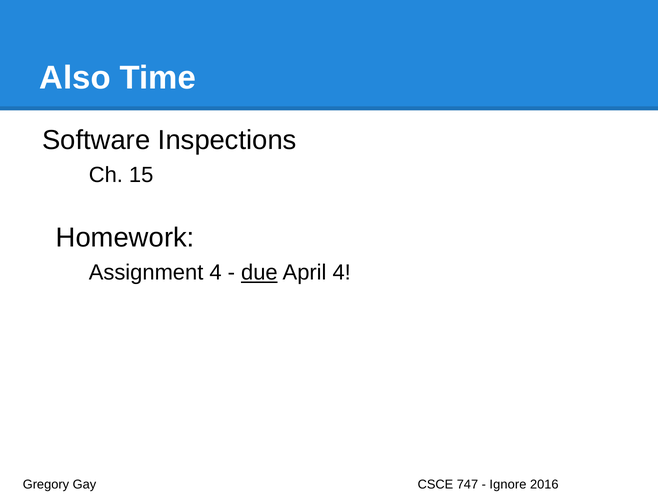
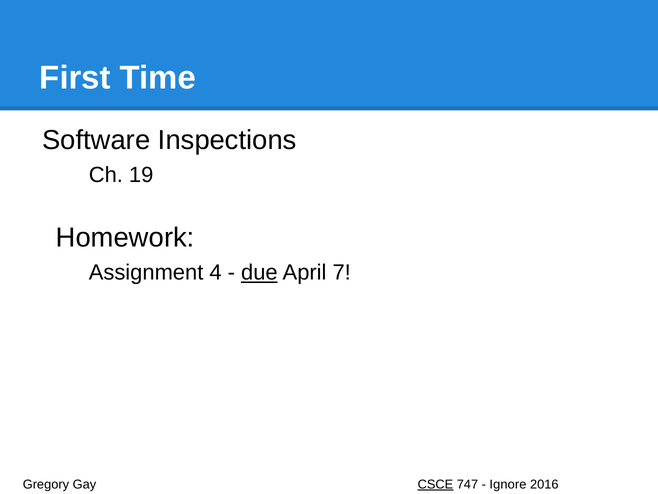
Also: Also -> First (75, 78)
15: 15 -> 19 (141, 175)
April 4: 4 -> 7 (342, 272)
CSCE underline: none -> present (435, 484)
